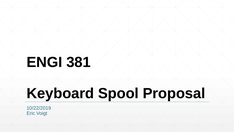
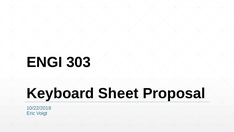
381: 381 -> 303 (79, 62)
Spool: Spool -> Sheet (118, 93)
